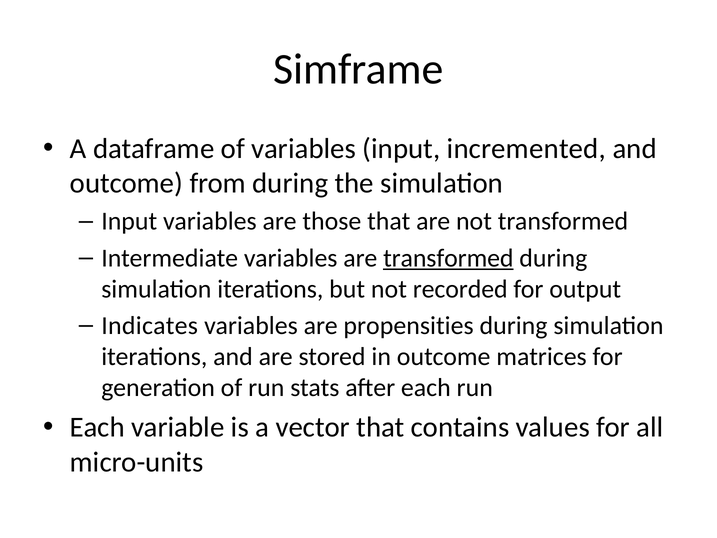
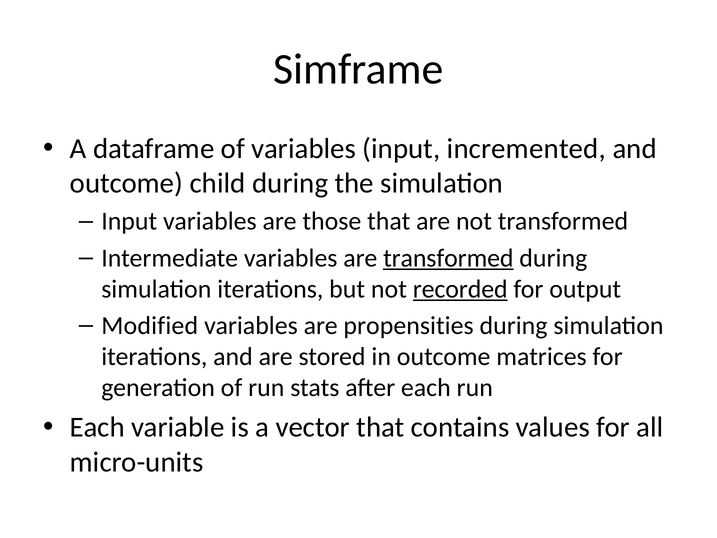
from: from -> child (218, 183)
recorded underline: none -> present (460, 289)
Indicates: Indicates -> Modified (150, 326)
